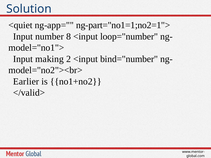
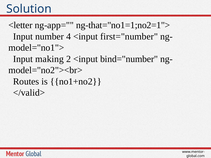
<quiet: <quiet -> <letter (20, 25)
ng-part="no1=1;no2=1">: ng-part="no1=1;no2=1"> -> ng-that="no1=1;no2=1"> (123, 25)
8: 8 -> 4 (69, 37)
loop="number: loop="number -> first="number (129, 37)
Earlier: Earlier -> Routes (26, 82)
